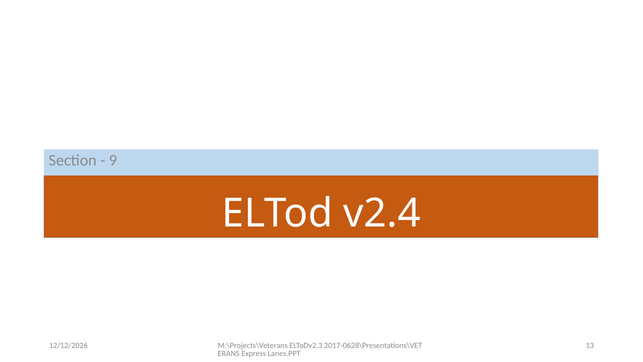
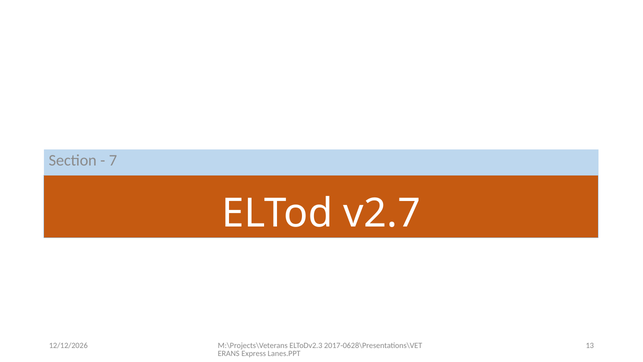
9: 9 -> 7 (113, 160)
v2.4: v2.4 -> v2.7 (382, 213)
